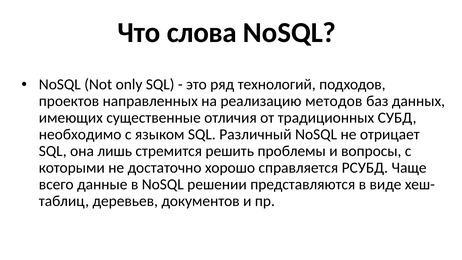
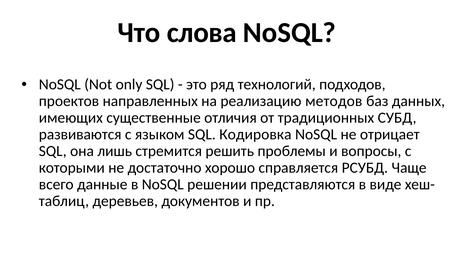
необходимо: необходимо -> развиваются (80, 134)
Различный: Различный -> Кодировка (255, 134)
